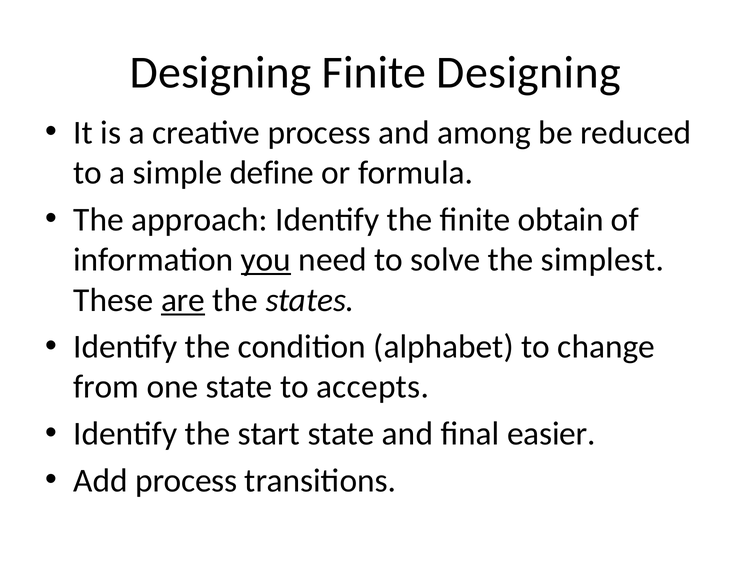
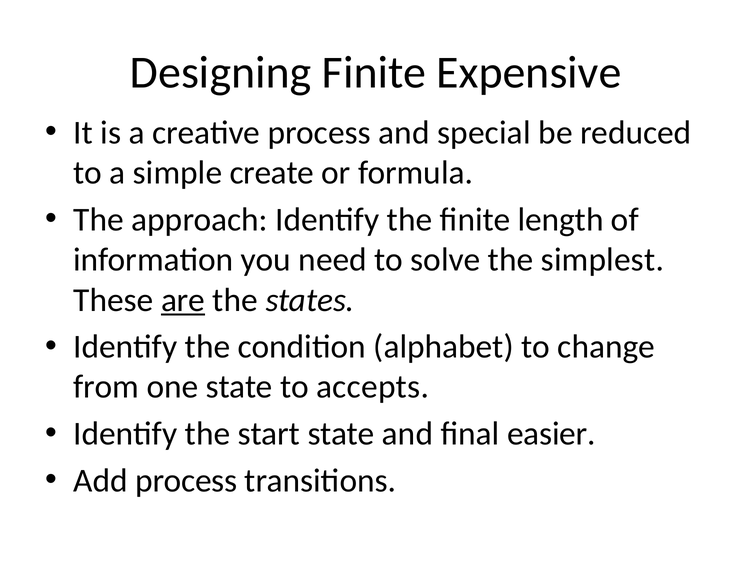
Finite Designing: Designing -> Expensive (529, 73)
among: among -> special (484, 133)
define: define -> create (272, 173)
obtain: obtain -> length (561, 220)
you underline: present -> none (266, 260)
